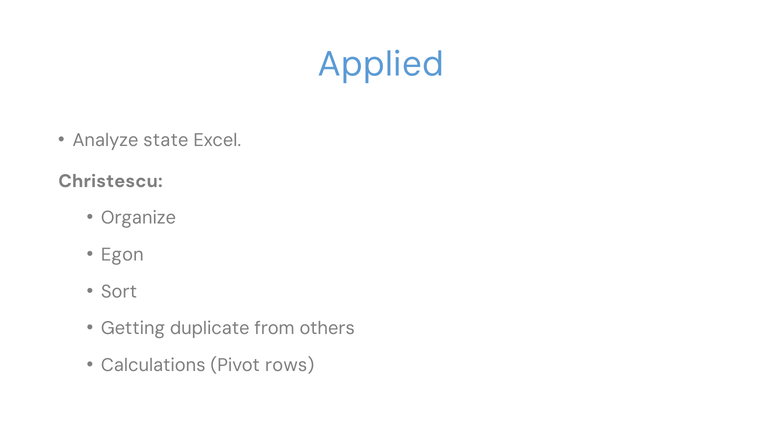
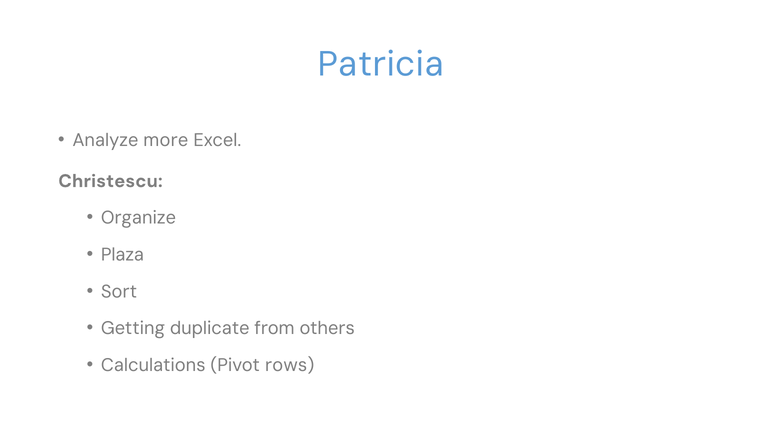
Applied: Applied -> Patricia (381, 64)
state: state -> more (166, 140)
Egon: Egon -> Plaza (122, 254)
